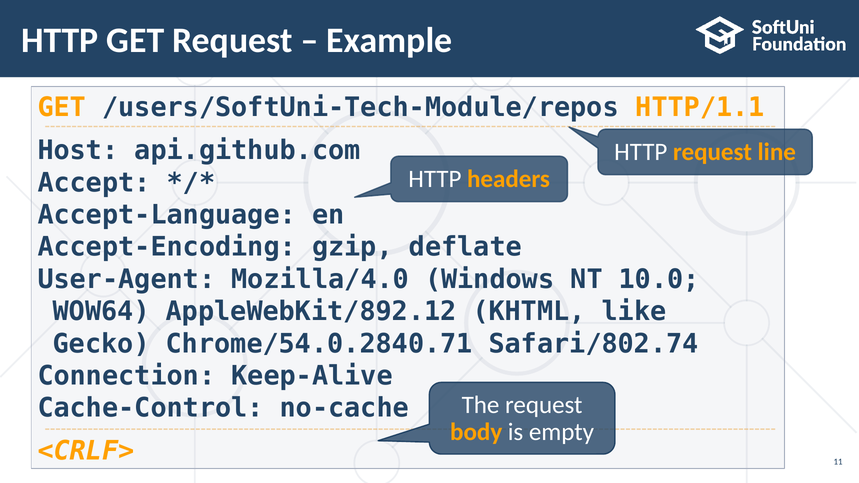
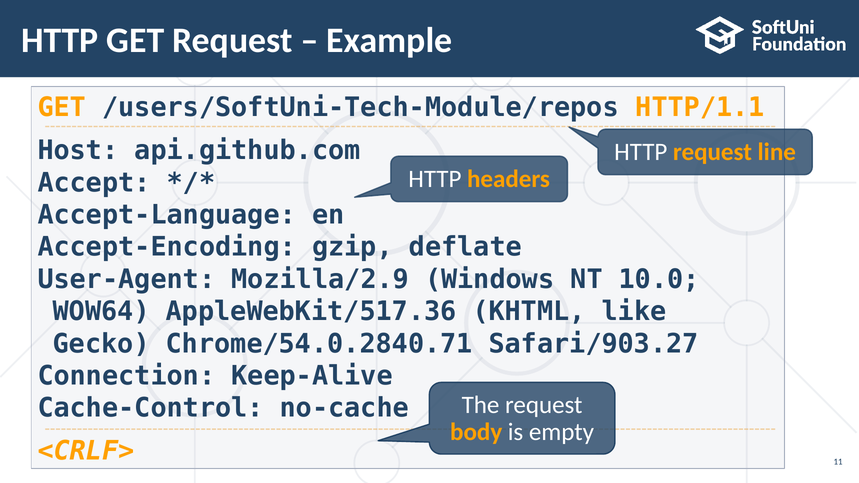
Mozilla/4.0: Mozilla/4.0 -> Mozilla/2.9 (320, 279)
AppleWebKit/892.12: AppleWebKit/892.12 -> AppleWebKit/517.36 (311, 312)
Safari/802.74: Safari/802.74 -> Safari/903.27 (594, 344)
